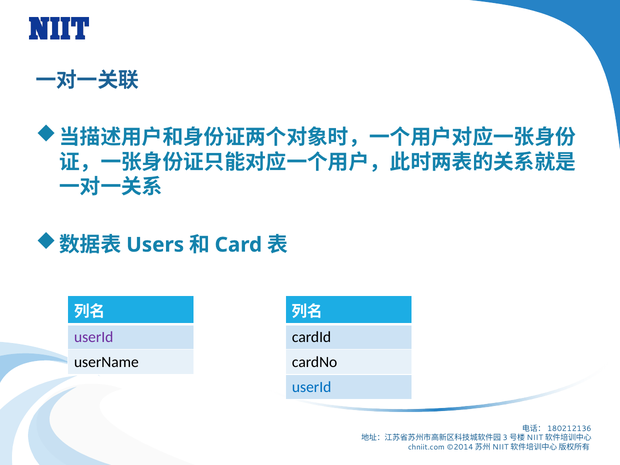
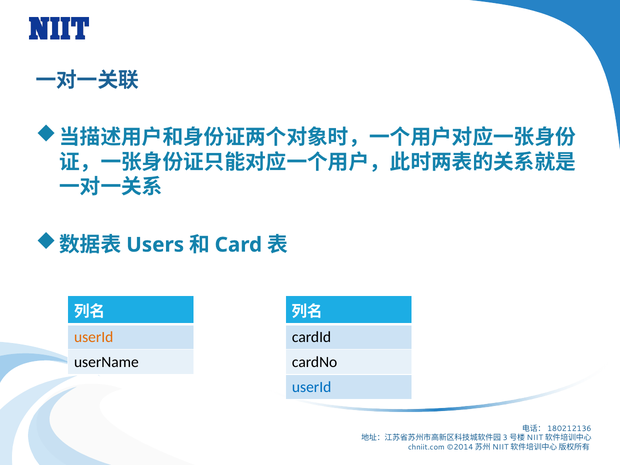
userId colour: purple -> orange (94, 337)
